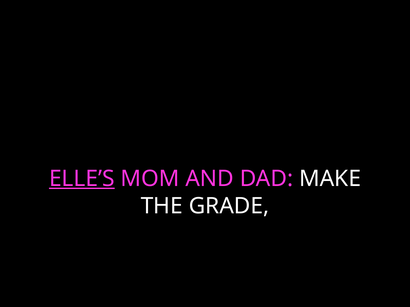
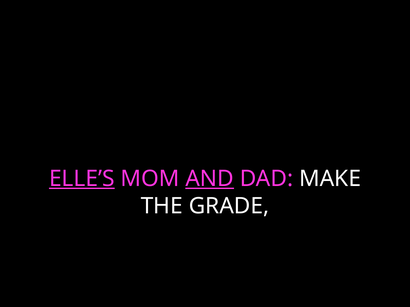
AND underline: none -> present (210, 179)
